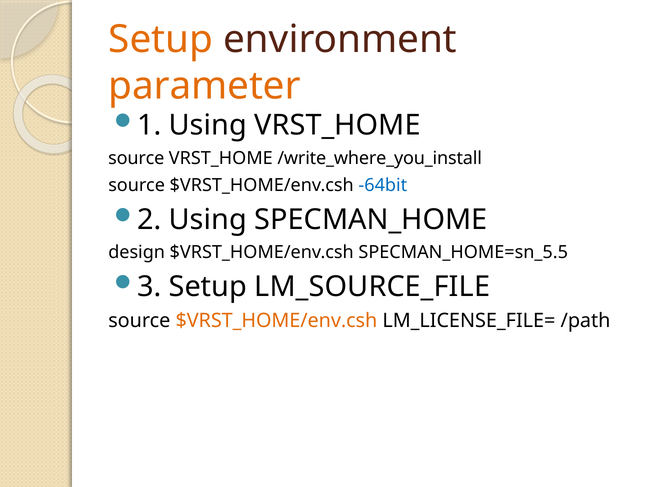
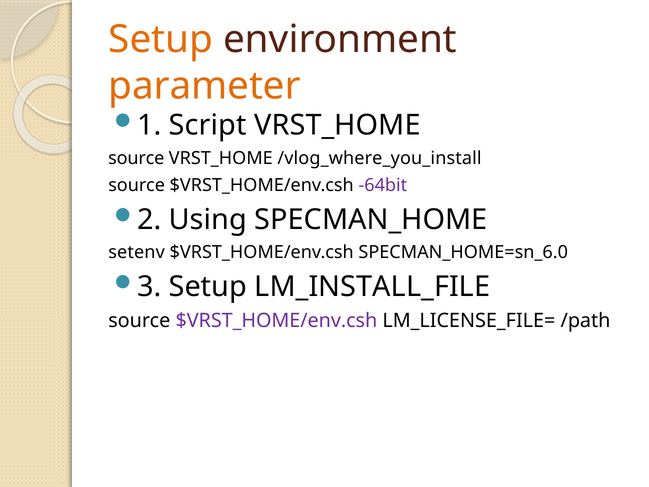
1 Using: Using -> Script (208, 125)
/write_where_you_install: /write_where_you_install -> /vlog_where_you_install (380, 158)
-64bit colour: blue -> purple (383, 185)
design: design -> setenv (137, 252)
SPECMAN_HOME=sn_5.5: SPECMAN_HOME=sn_5.5 -> SPECMAN_HOME=sn_6.0 (463, 252)
LM_SOURCE_FILE: LM_SOURCE_FILE -> LM_INSTALL_FILE (372, 287)
$VRST_HOME/env.csh colour: orange -> purple (276, 321)
